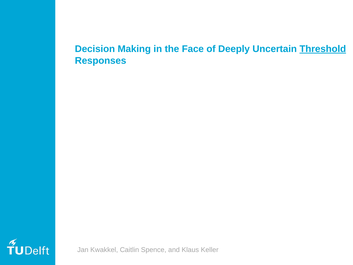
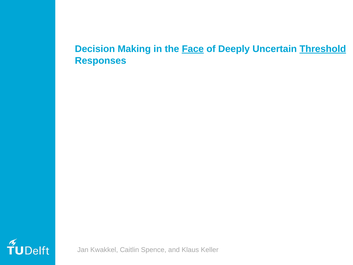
Face underline: none -> present (193, 49)
